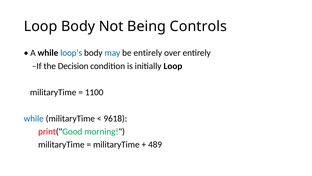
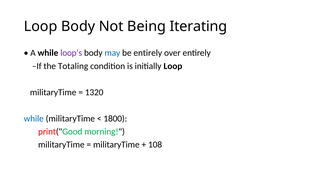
Controls: Controls -> Iterating (198, 26)
loop’s colour: blue -> purple (71, 53)
Decision: Decision -> Totaling (73, 66)
1100: 1100 -> 1320 (94, 92)
9618: 9618 -> 1800 (115, 118)
489: 489 -> 108 (155, 144)
